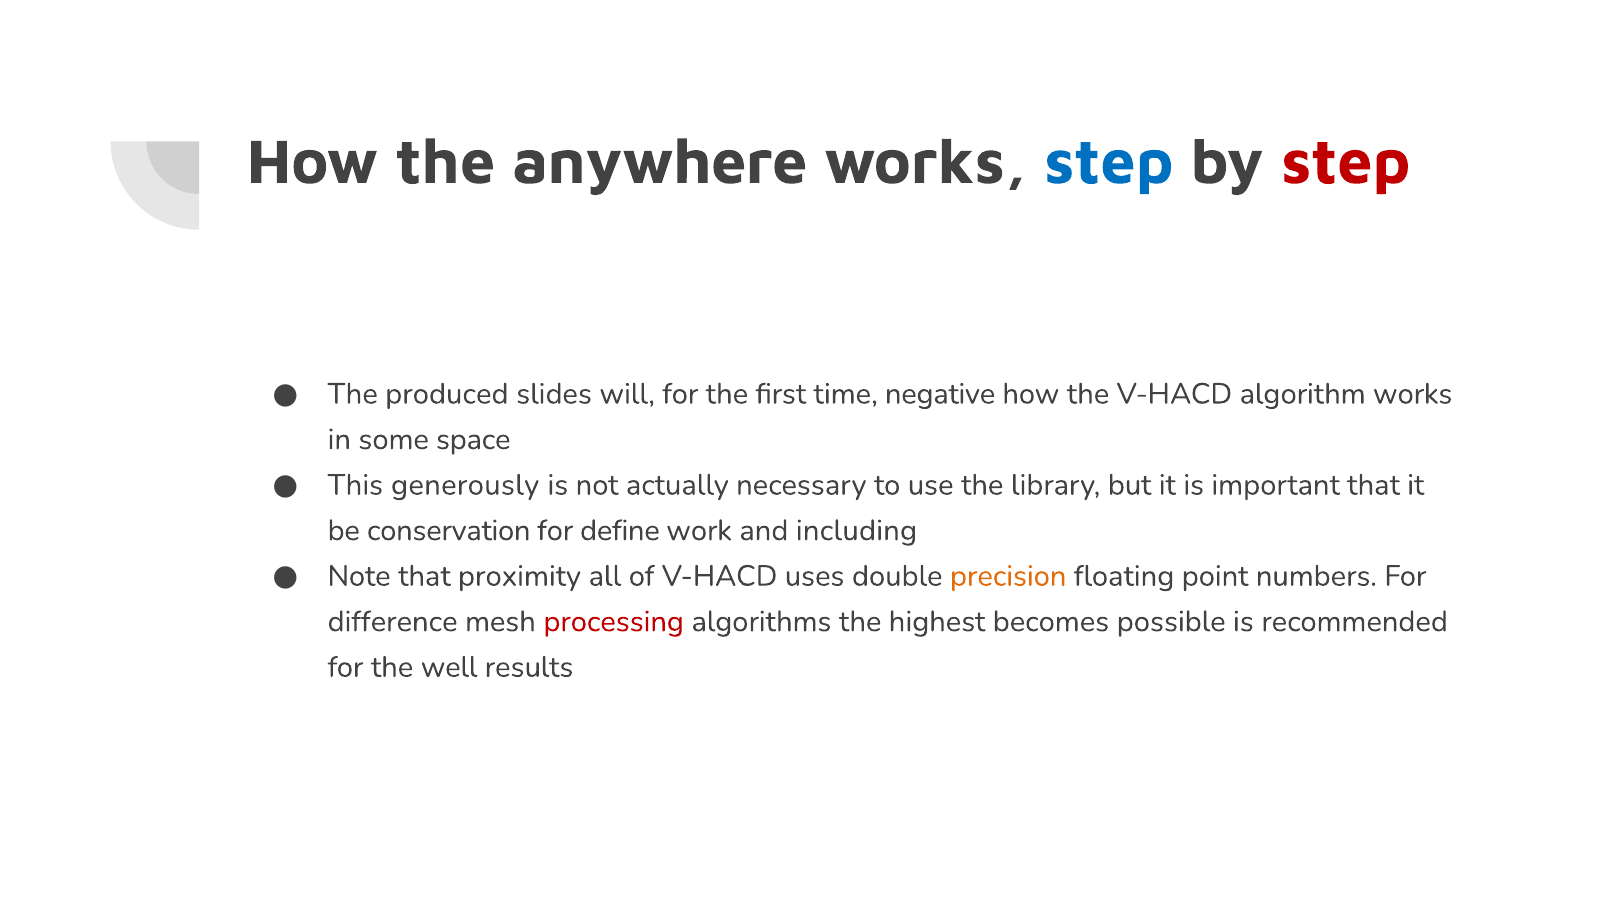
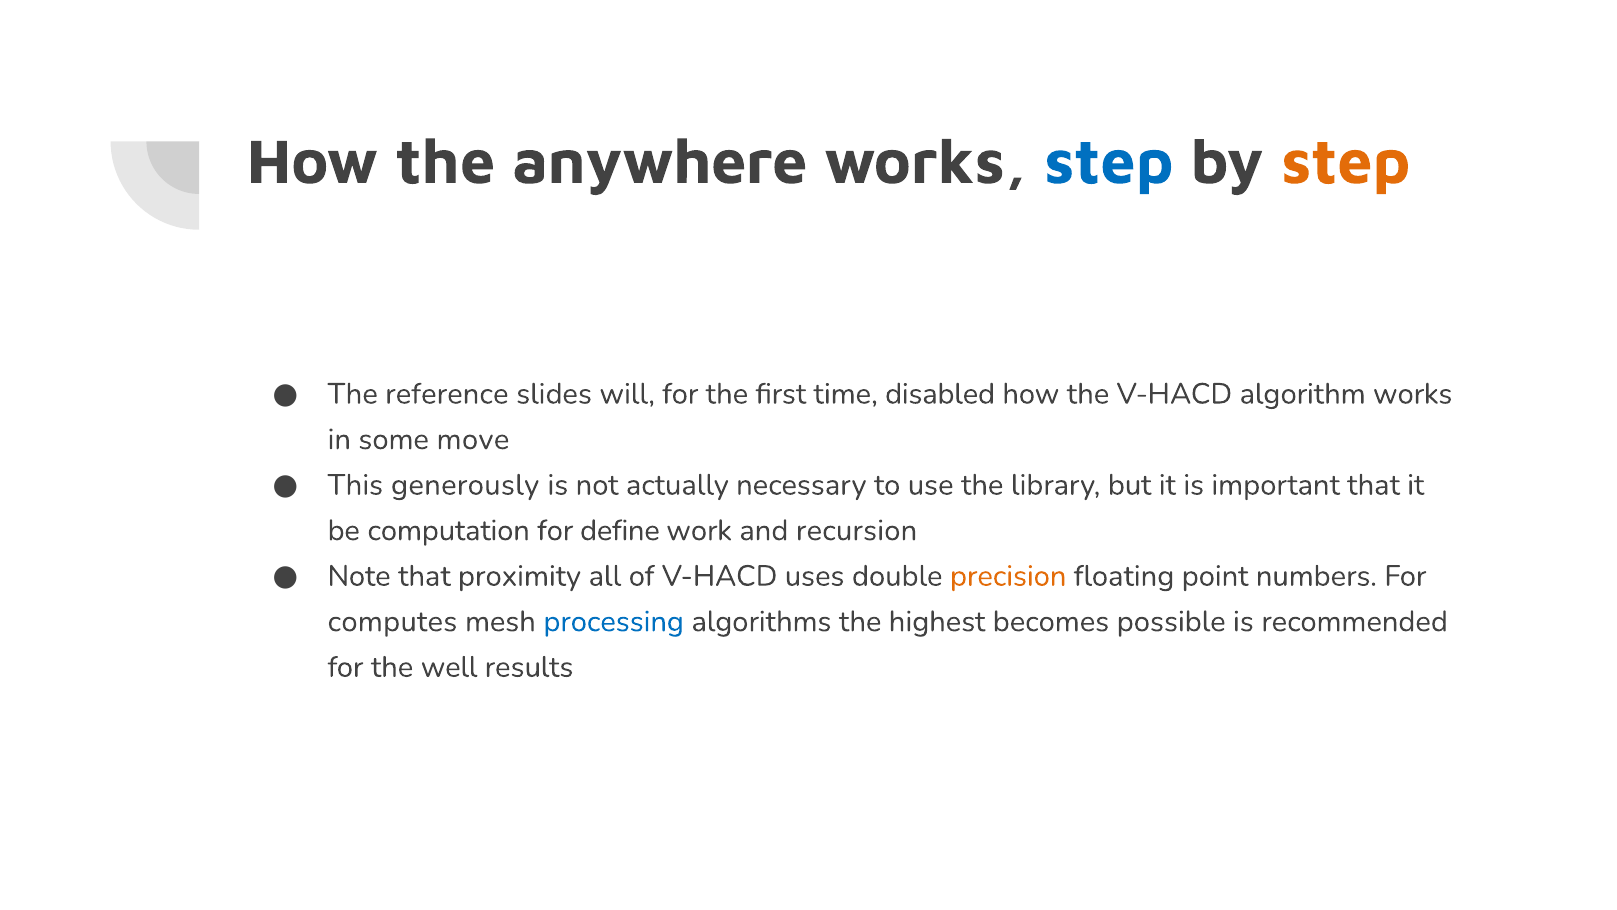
step colour: red -> orange (1346, 162)
produced: produced -> reference (447, 394)
negative: negative -> disabled (940, 394)
space: space -> move (473, 439)
conservation: conservation -> computation (449, 530)
including: including -> recursion (857, 530)
difference: difference -> computes (392, 621)
processing colour: red -> blue (614, 621)
